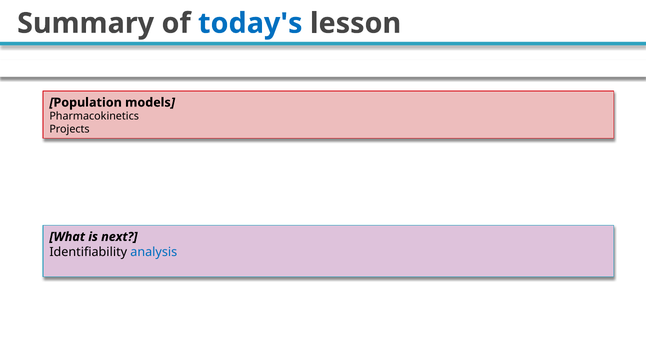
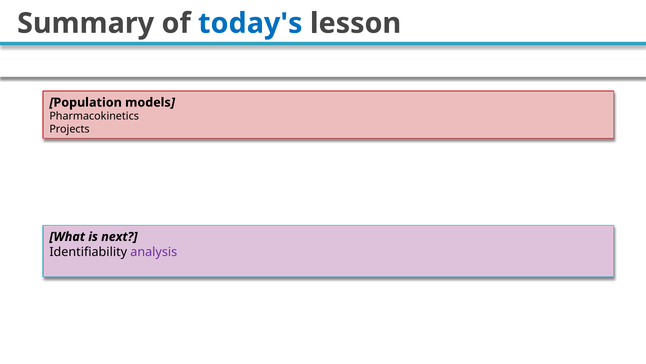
analysis colour: blue -> purple (154, 251)
